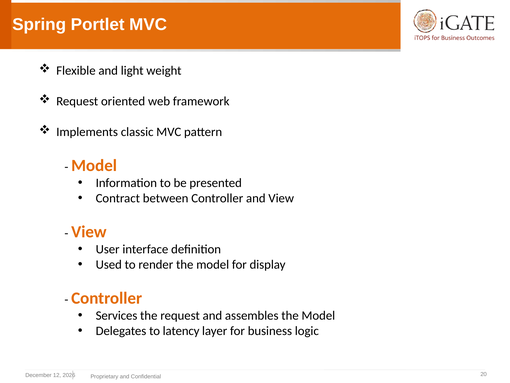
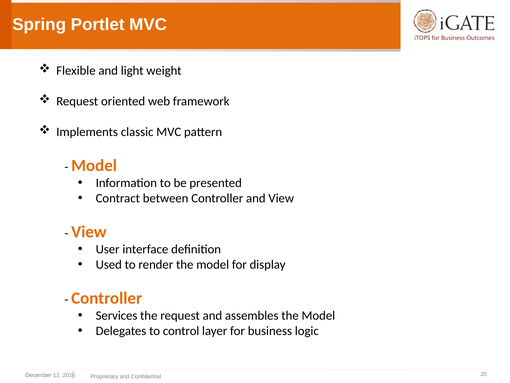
latency: latency -> control (181, 331)
